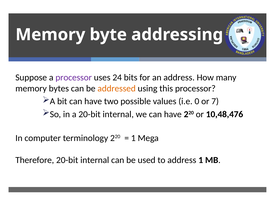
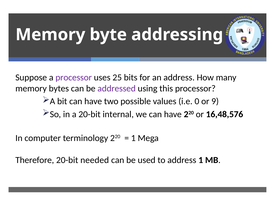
24: 24 -> 25 (117, 78)
addressed colour: orange -> purple (117, 89)
7: 7 -> 9 (215, 101)
10,48,476: 10,48,476 -> 16,48,576 (225, 114)
Therefore 20-bit internal: internal -> needed (95, 160)
